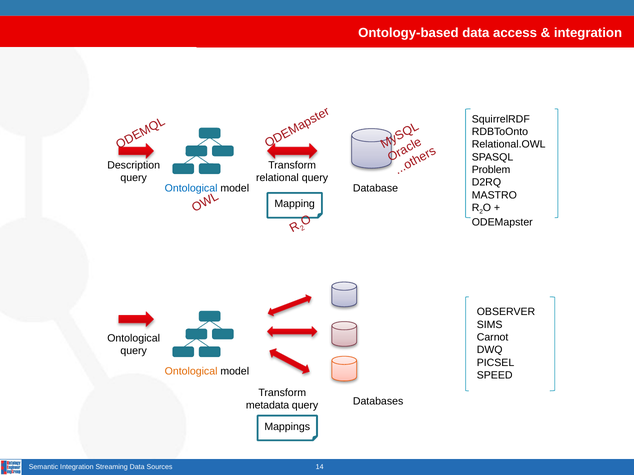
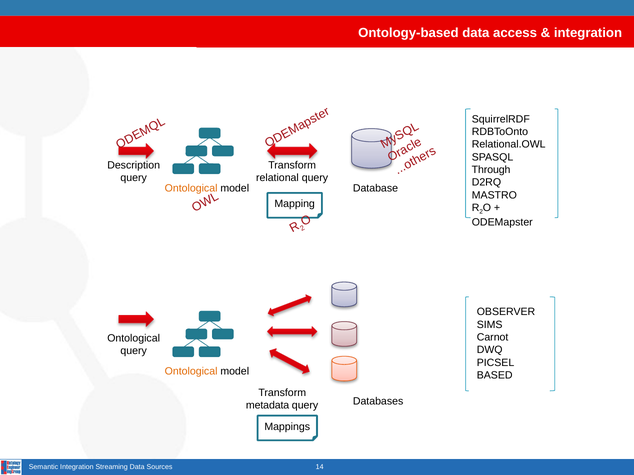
Problem: Problem -> Through (491, 170)
Ontological colour: blue -> orange (191, 188)
SPEED: SPEED -> BASED (495, 376)
